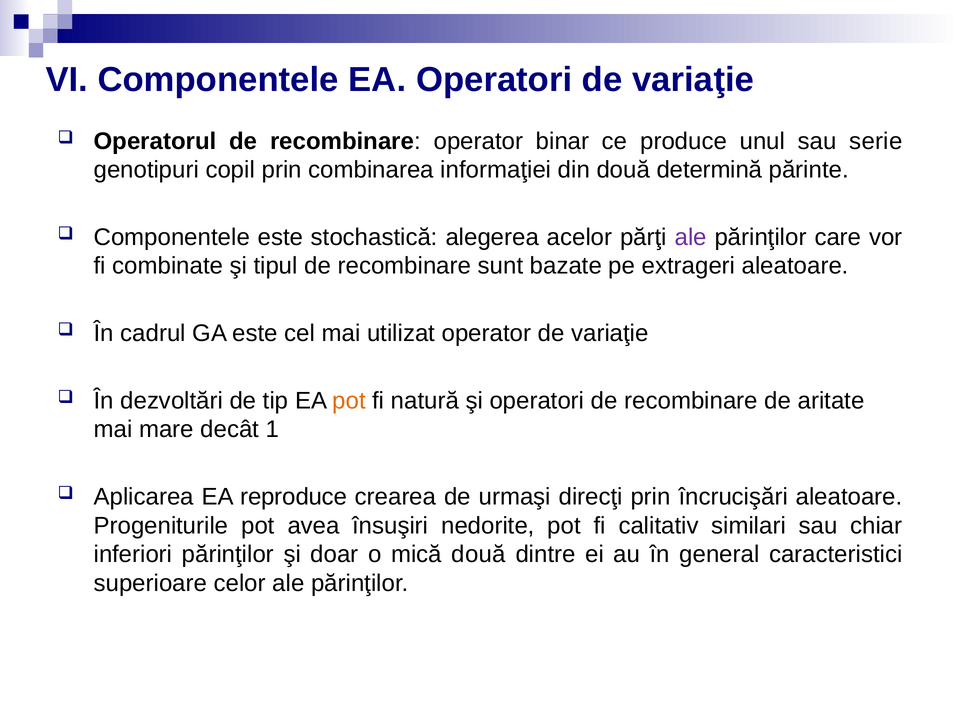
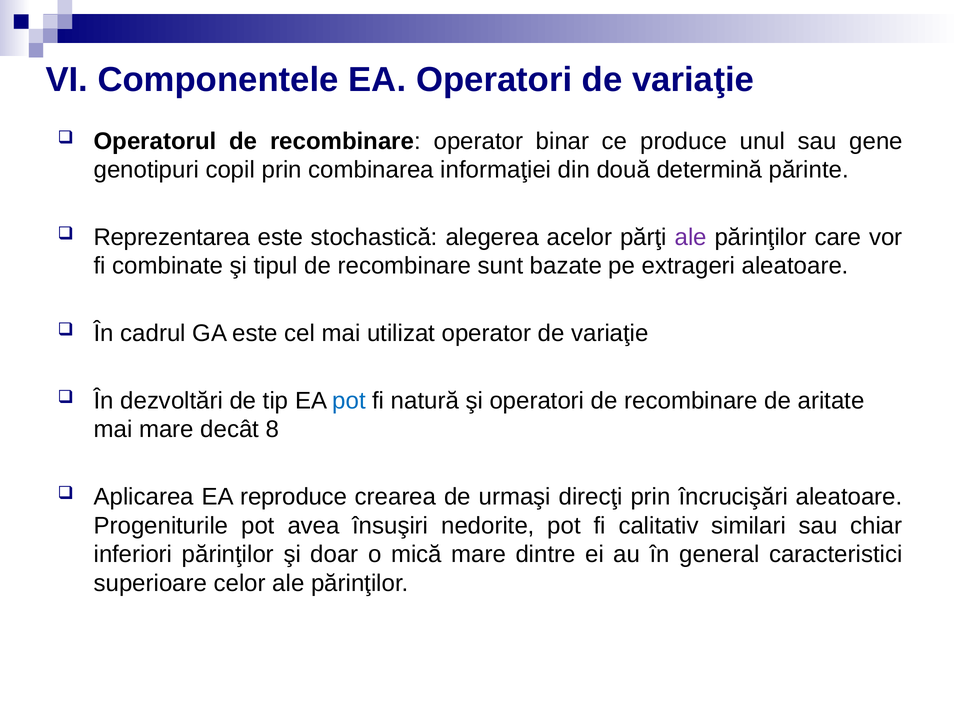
serie: serie -> gene (876, 141)
Componentele: Componentele -> Reprezentarea (172, 237)
pot colour: orange -> blue (349, 400)
1: 1 -> 8 (272, 429)
mică două: două -> mare (479, 554)
